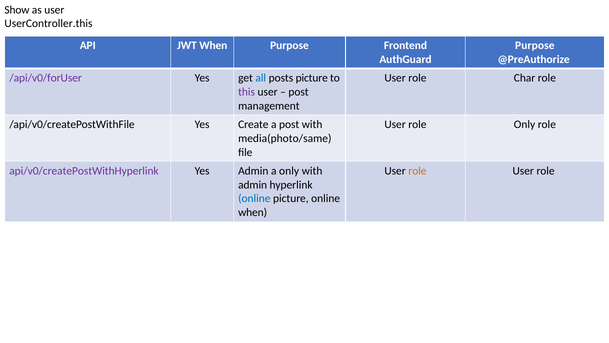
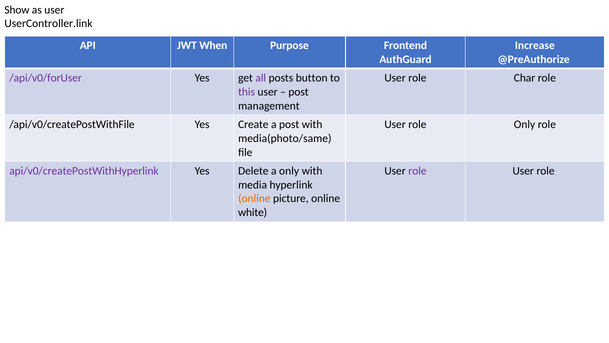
UserController.this: UserController.this -> UserController.link (49, 24)
Purpose: Purpose -> Increase (535, 45)
all colour: blue -> purple (261, 78)
posts picture: picture -> button (312, 78)
Yes Admin: Admin -> Delete (253, 171)
role colour: orange -> purple (417, 171)
admin: admin -> media (253, 185)
online colour: blue -> orange (254, 198)
when: when -> white (253, 212)
